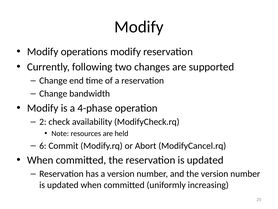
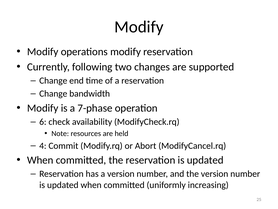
4-phase: 4-phase -> 7-phase (95, 108)
2: 2 -> 6 (43, 122)
6: 6 -> 4 (43, 145)
